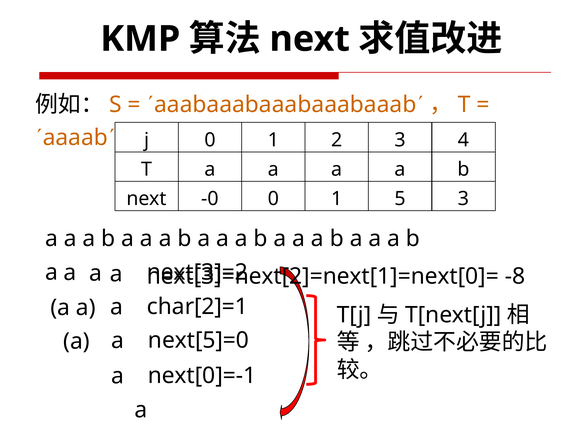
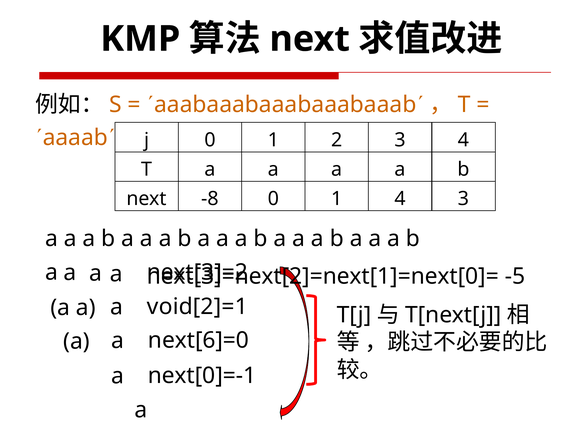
-0: -0 -> -8 (210, 199)
1 5: 5 -> 4 (400, 199)
-8: -8 -> -5 (515, 276)
char[2]=1: char[2]=1 -> void[2]=1 (197, 307)
next[5]=0: next[5]=0 -> next[6]=0 (198, 340)
